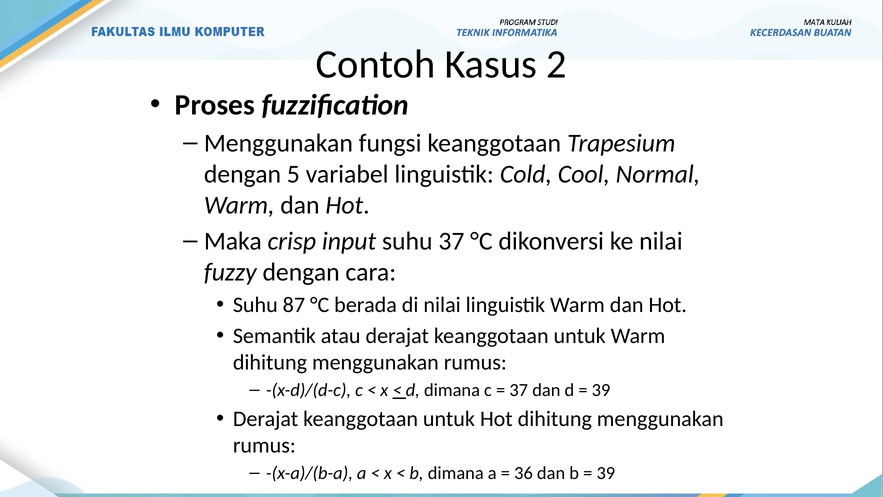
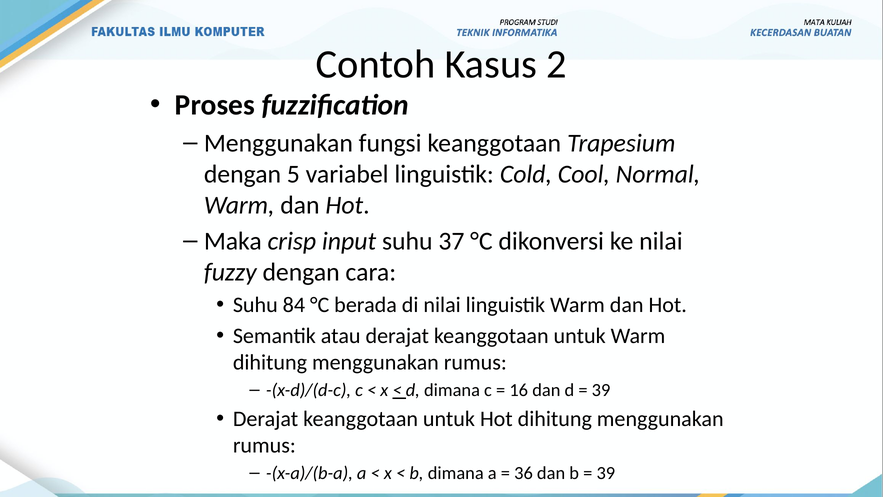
87: 87 -> 84 (294, 305)
37: 37 -> 16 (519, 390)
